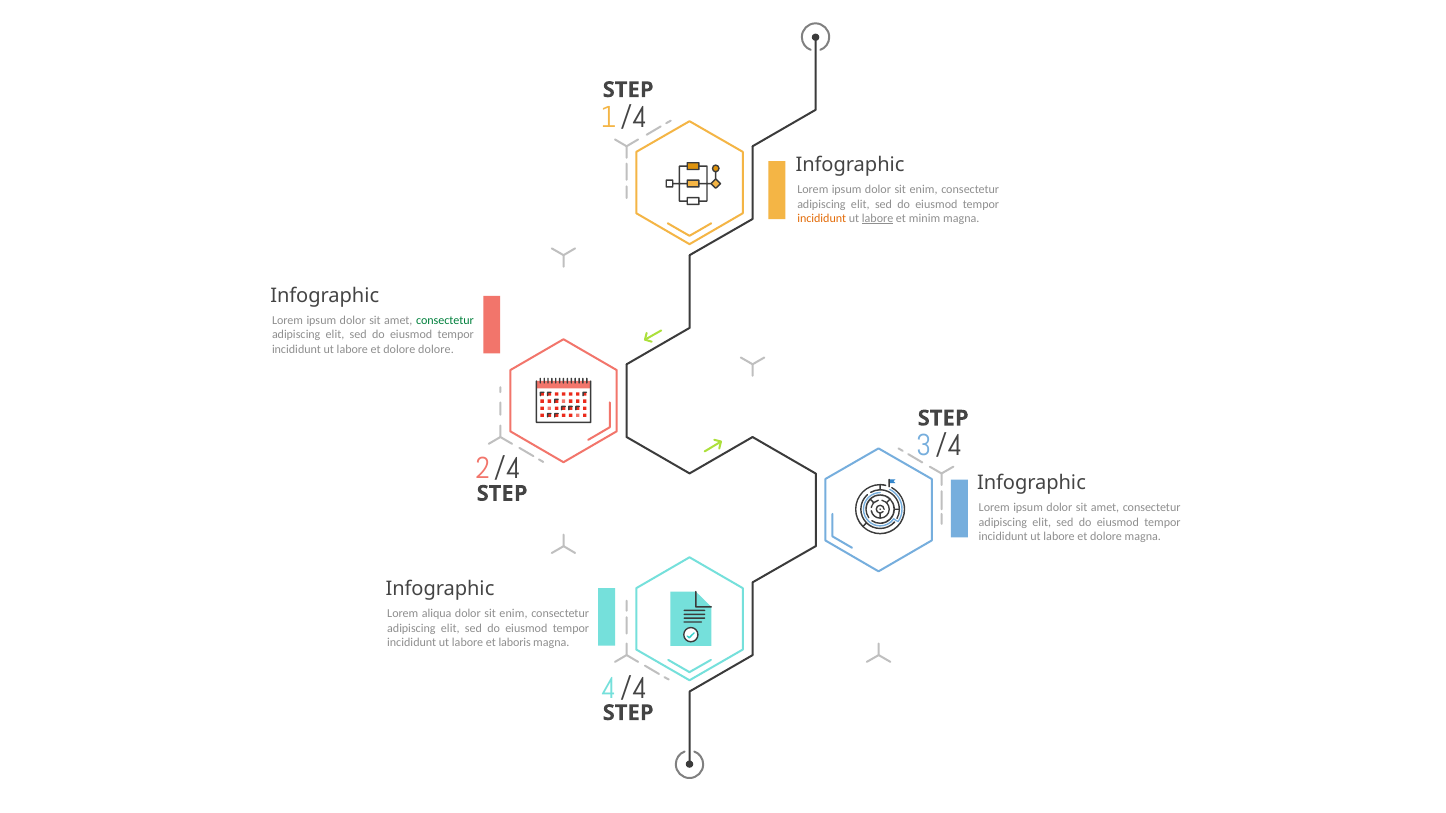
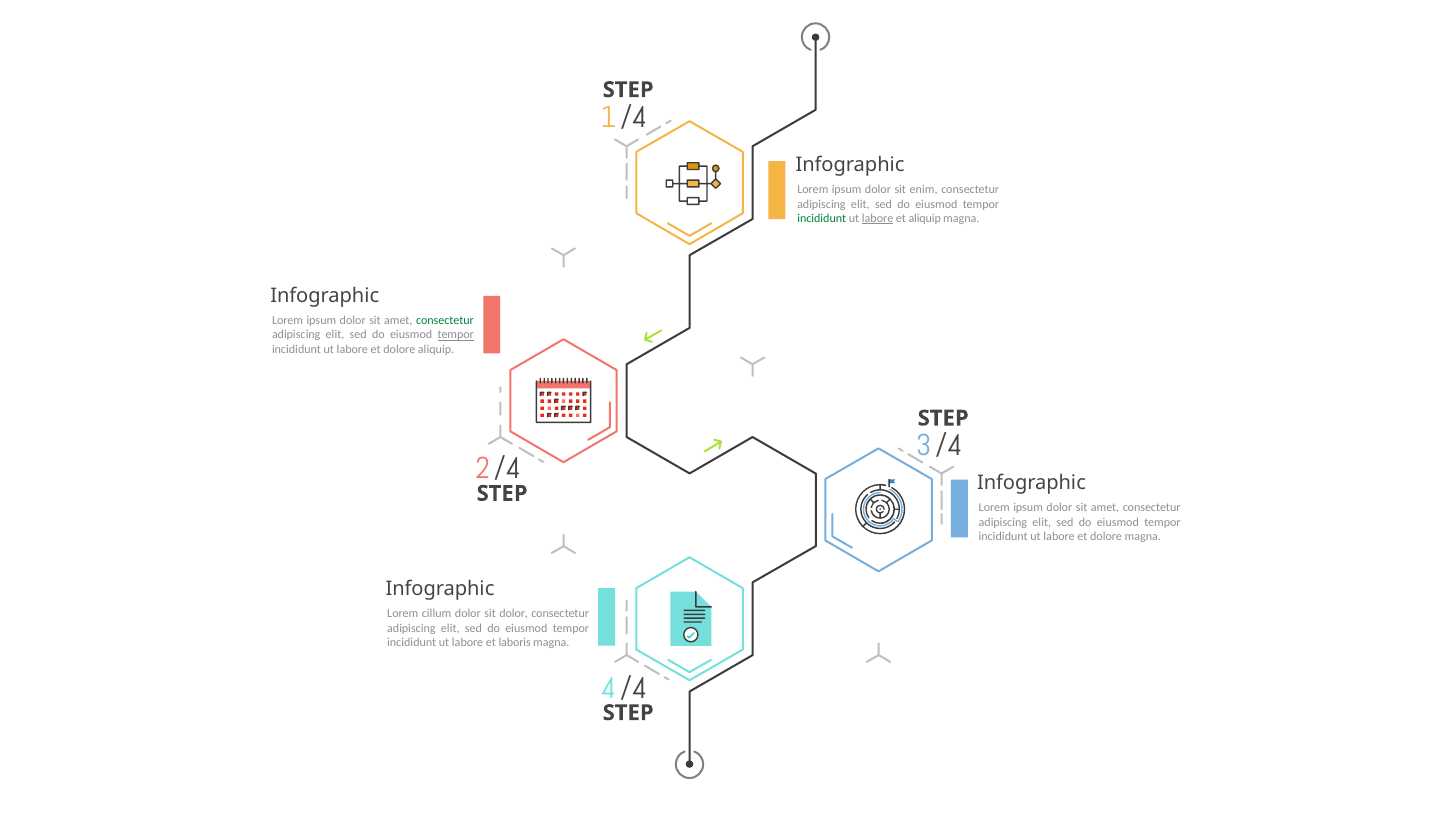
incididunt colour: orange -> green (822, 219)
et minim: minim -> aliquip (925, 219)
tempor underline: none -> present (456, 335)
dolore dolore: dolore -> aliquip (436, 349)
aliqua: aliqua -> cillum (437, 614)
enim: enim -> dolor (514, 614)
